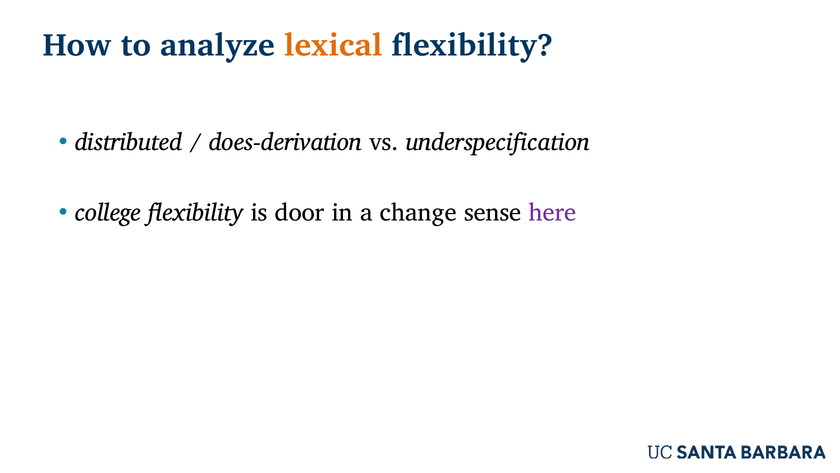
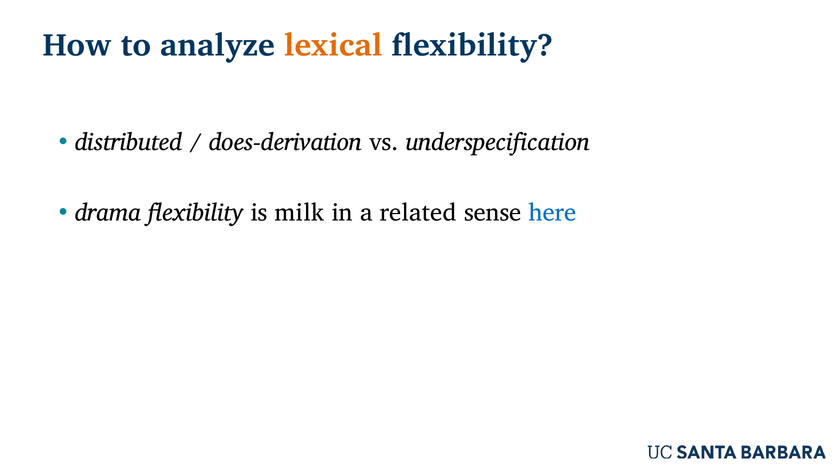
college: college -> drama (108, 212)
door: door -> milk (300, 212)
change: change -> related (418, 212)
here colour: purple -> blue (552, 212)
